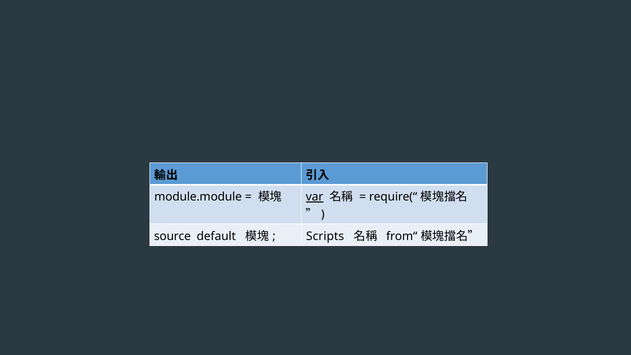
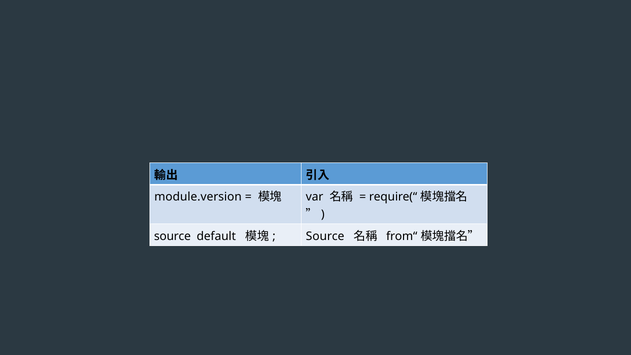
module.module: module.module -> module.version (198, 197)
var underline: present -> none (315, 197)
Scripts: Scripts -> Source (325, 236)
